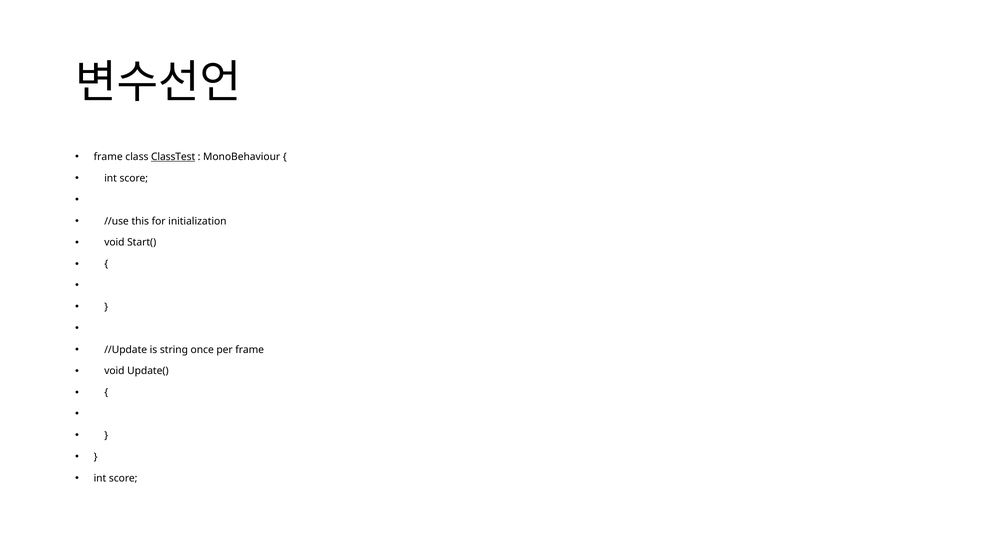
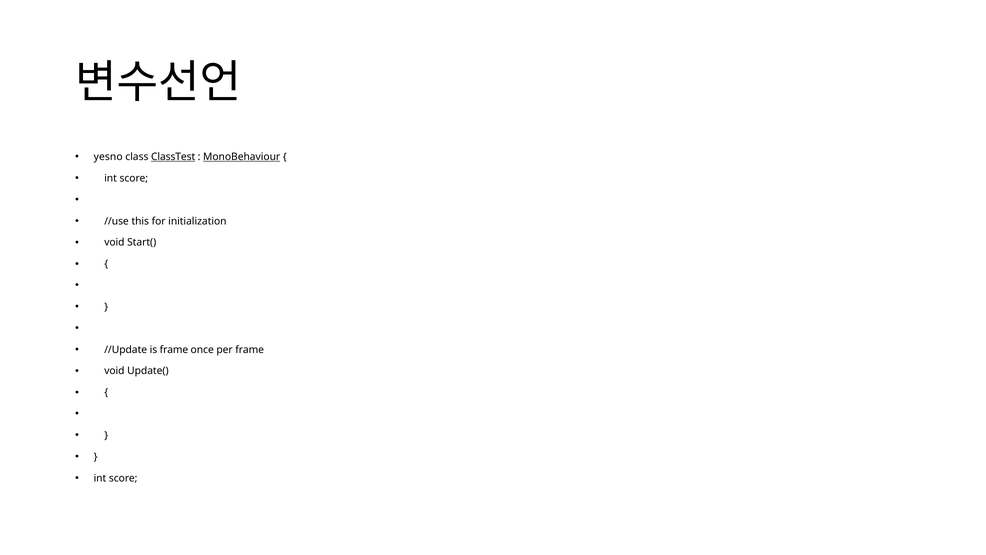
frame: frame -> yesno (108, 157)
MonoBehaviour underline: none -> present (242, 157)
is string: string -> frame (174, 349)
